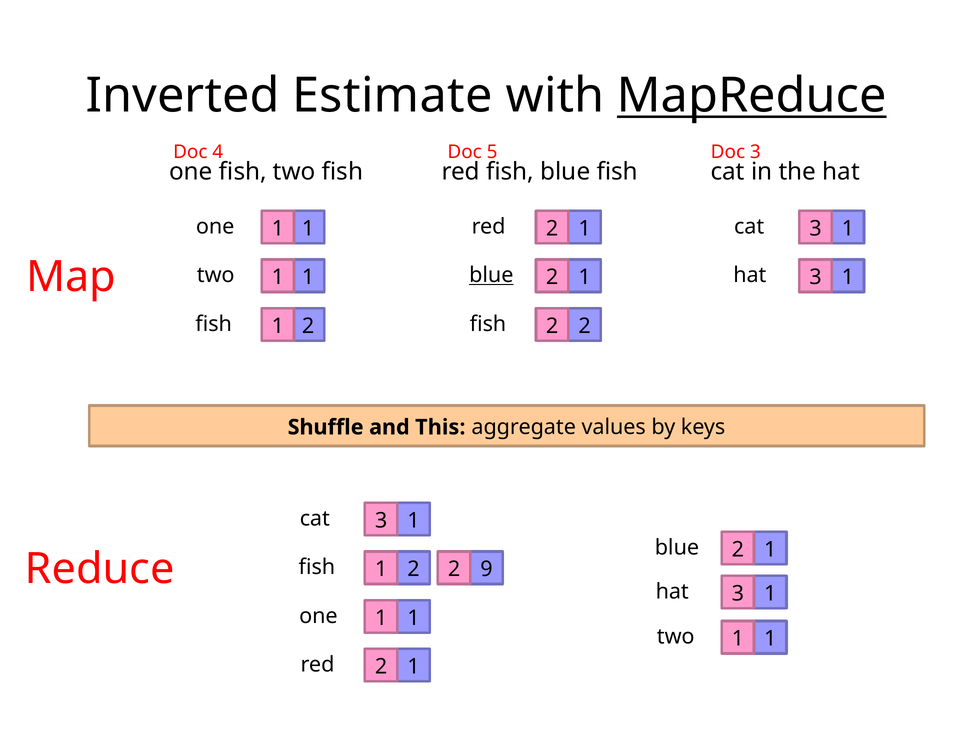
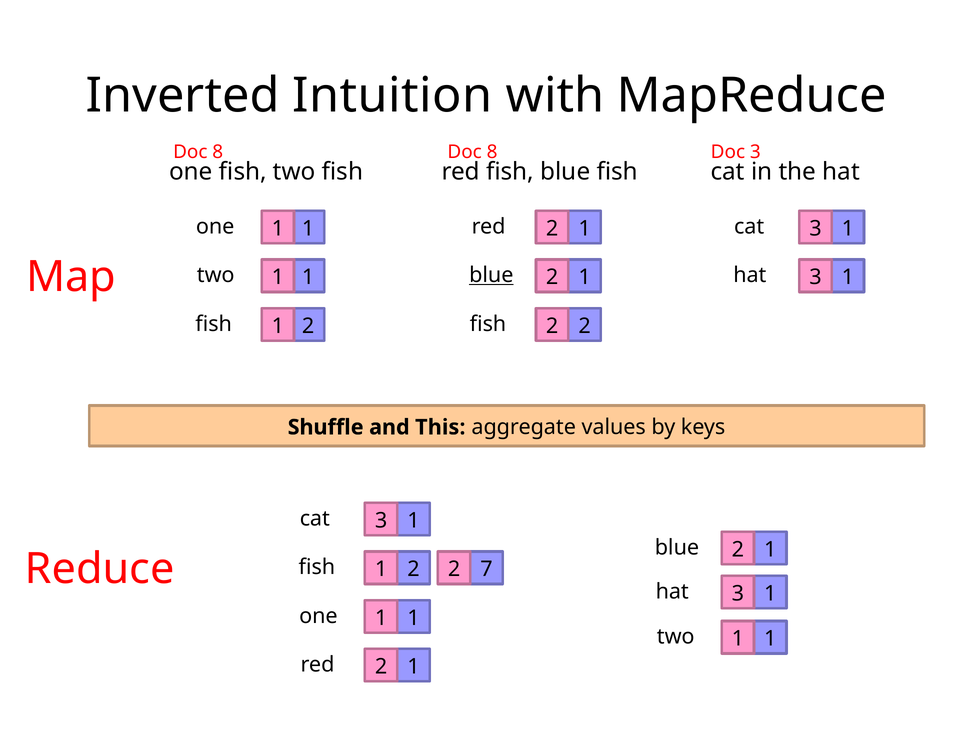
Estimate: Estimate -> Intuition (392, 96)
MapReduce underline: present -> none (752, 96)
4: 4 -> 8 (218, 152)
5: 5 -> 8 (492, 152)
9: 9 -> 7 (487, 569)
